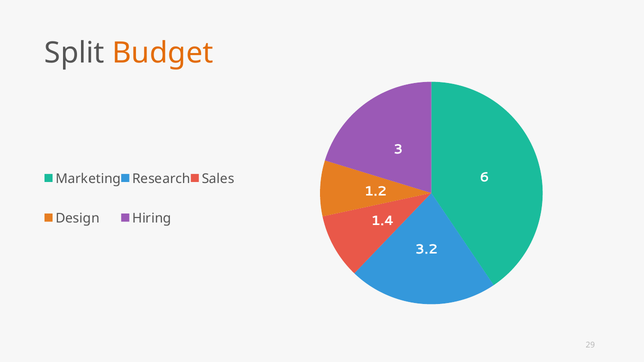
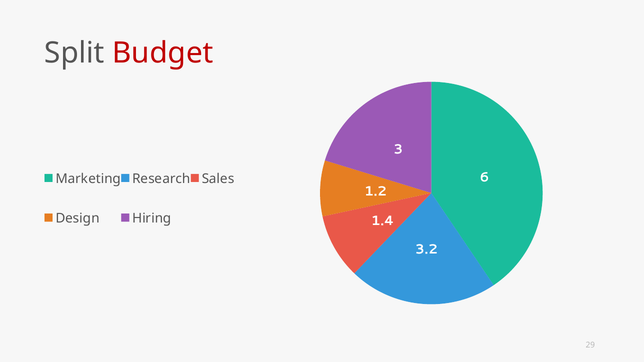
Budget colour: orange -> red (163, 53)
